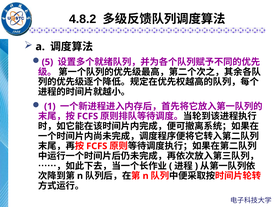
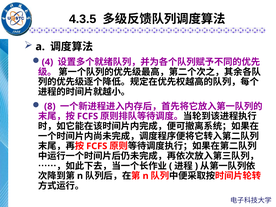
4.8.2: 4.8.2 -> 4.3.5 (83, 19)
5: 5 -> 4 (47, 62)
1: 1 -> 8 (50, 106)
